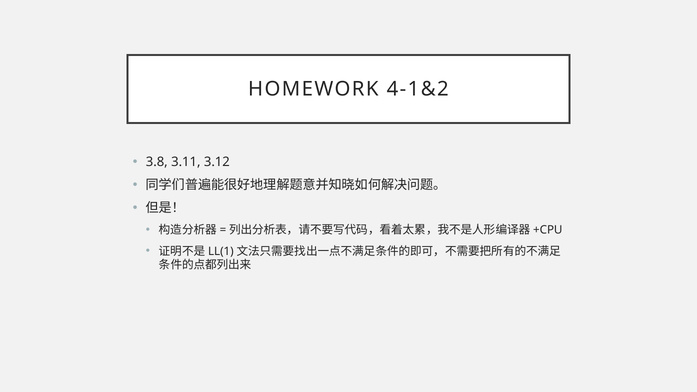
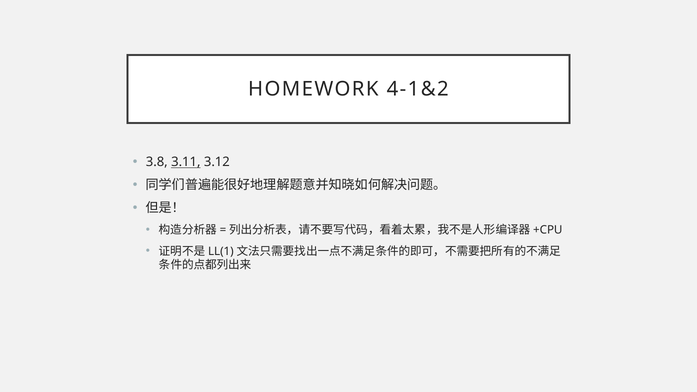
3.11 underline: none -> present (186, 162)
